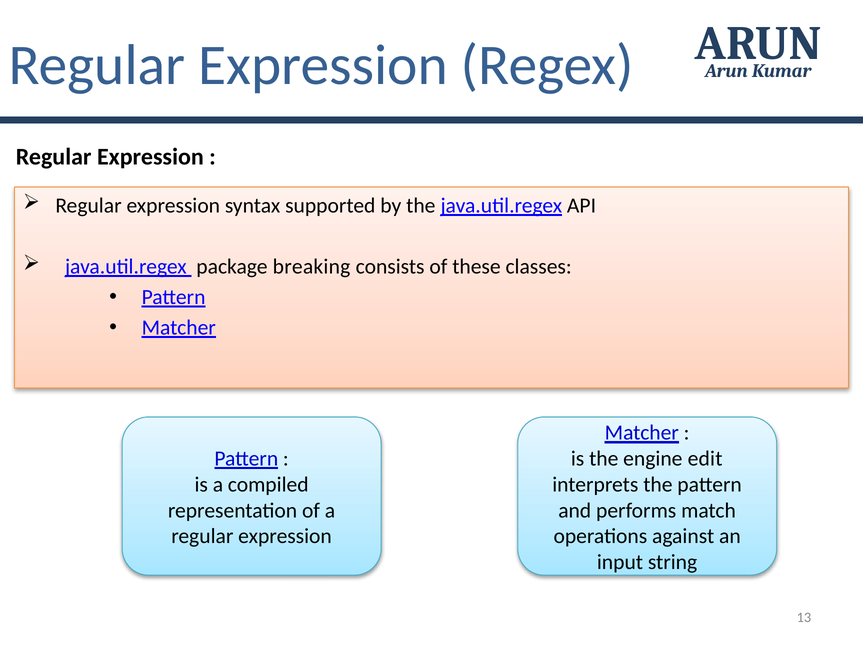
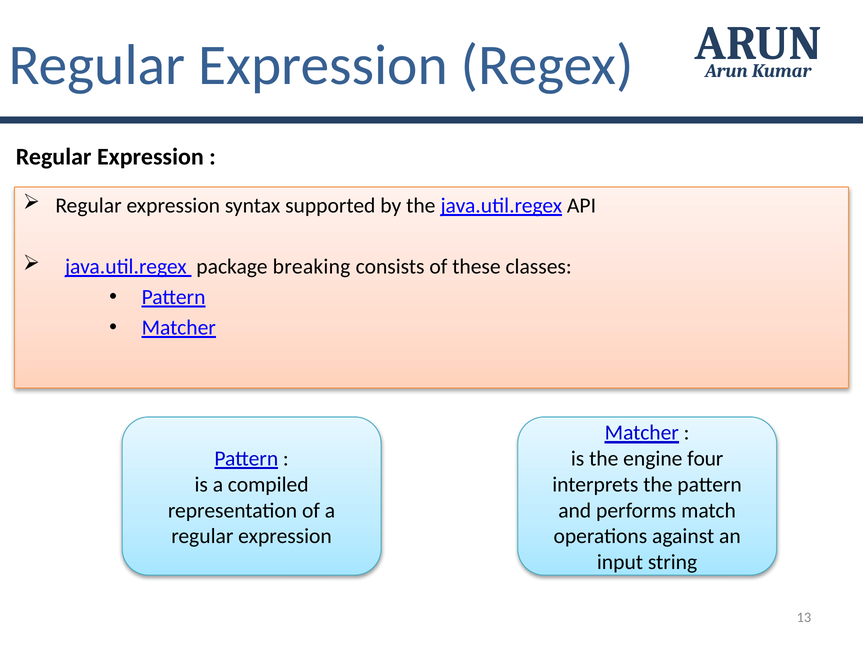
edit: edit -> four (705, 459)
